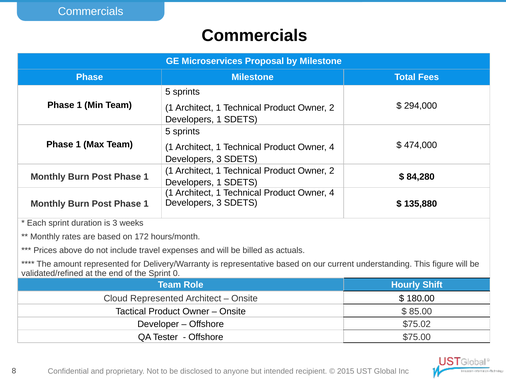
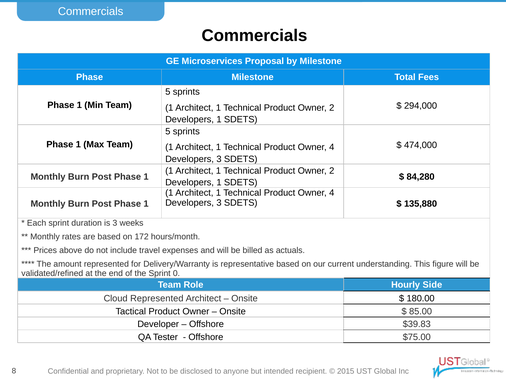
Shift: Shift -> Side (432, 284)
$75.02: $75.02 -> $39.83 (417, 324)
